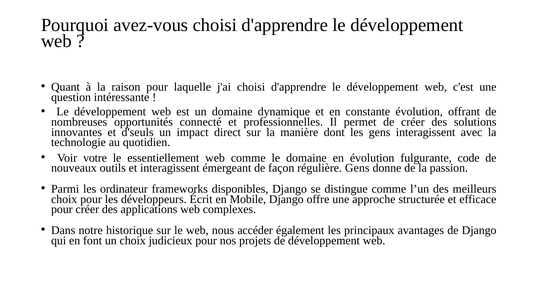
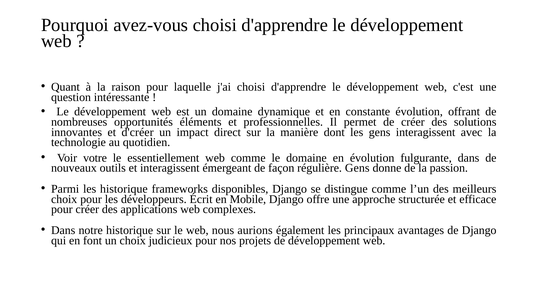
connecté: connecté -> éléments (201, 122)
d'seuls: d'seuls -> d'créer (138, 132)
fulgurante code: code -> dans (469, 158)
les ordinateur: ordinateur -> historique (124, 189)
accéder: accéder -> aurions (255, 230)
